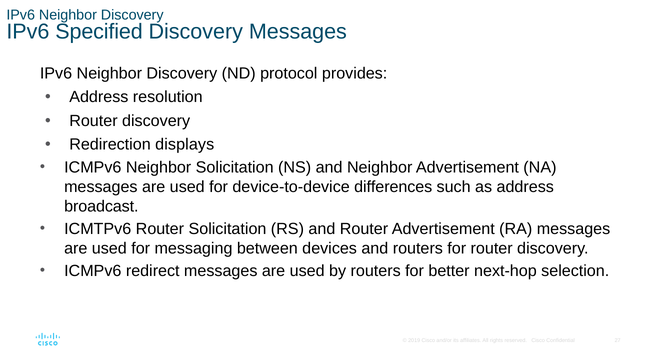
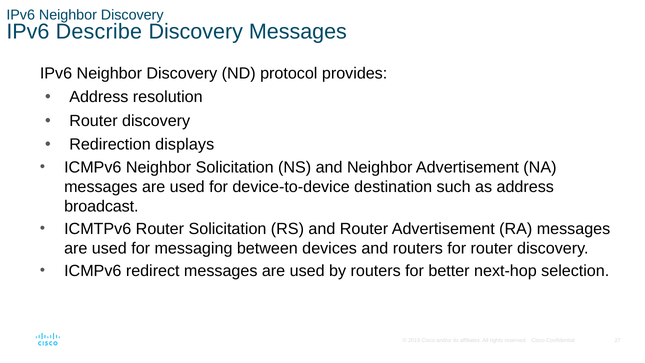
Specified: Specified -> Describe (99, 32)
differences: differences -> destination (393, 187)
